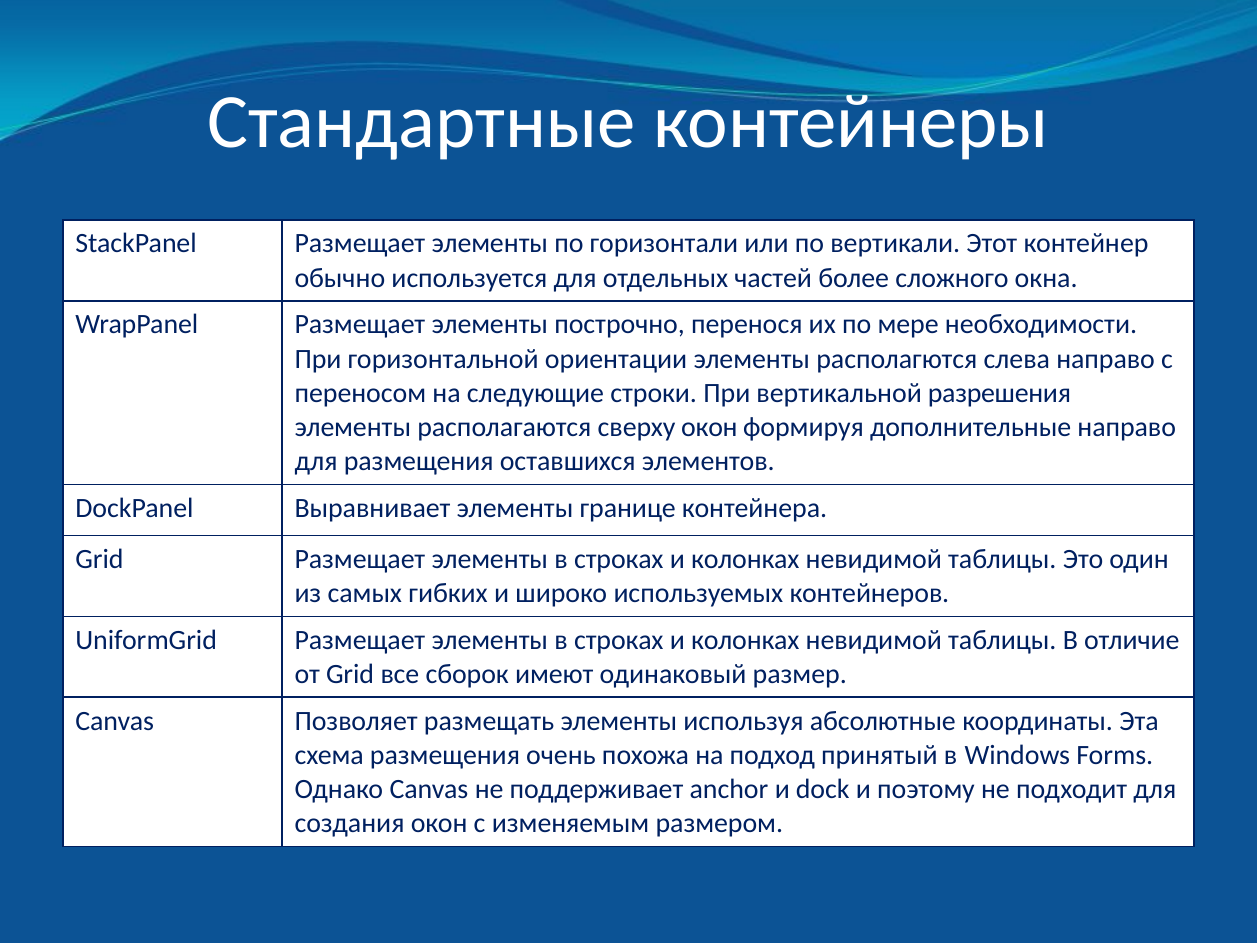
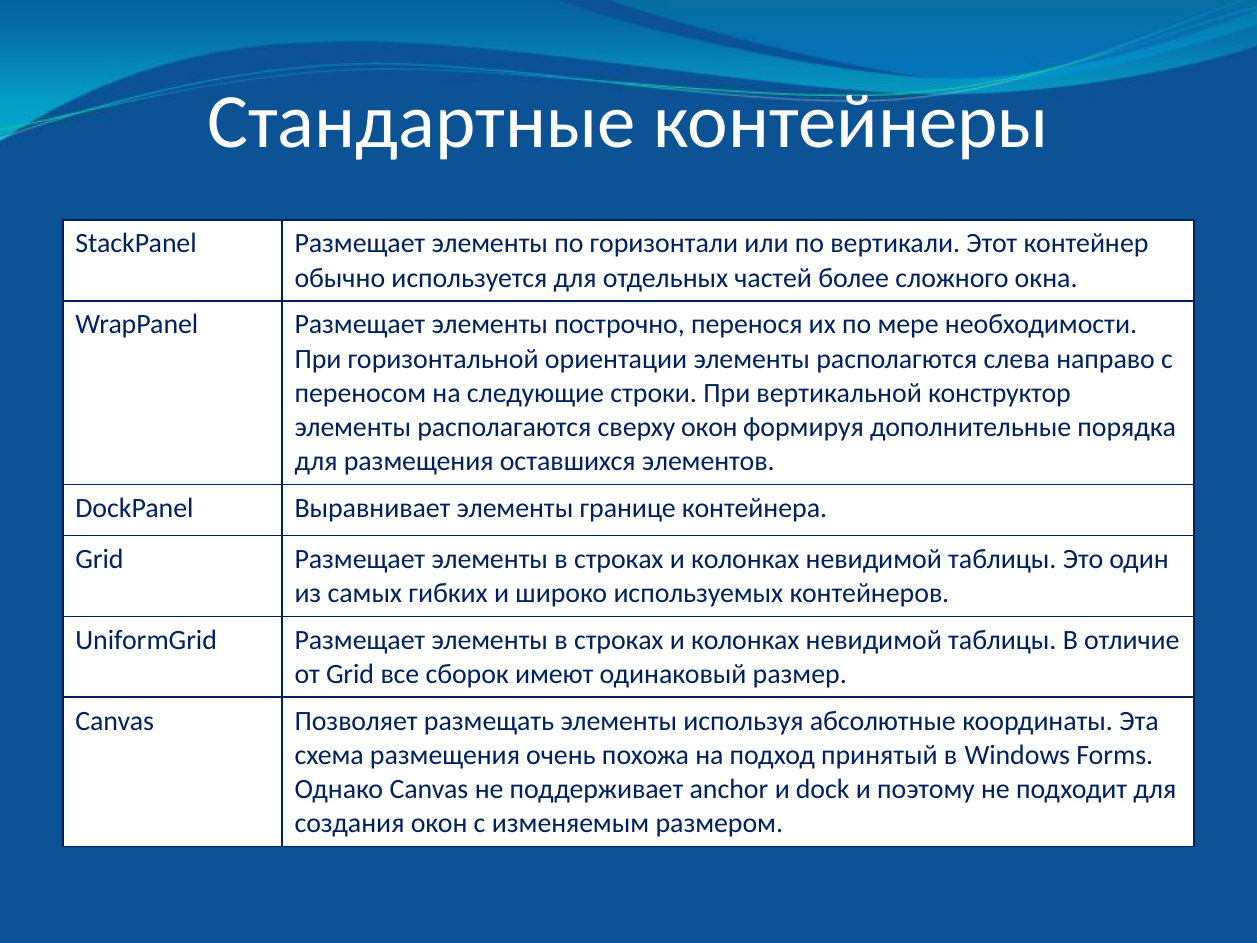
разрешения: разрешения -> конструктор (999, 393)
дополнительные направо: направо -> порядка (1127, 427)
